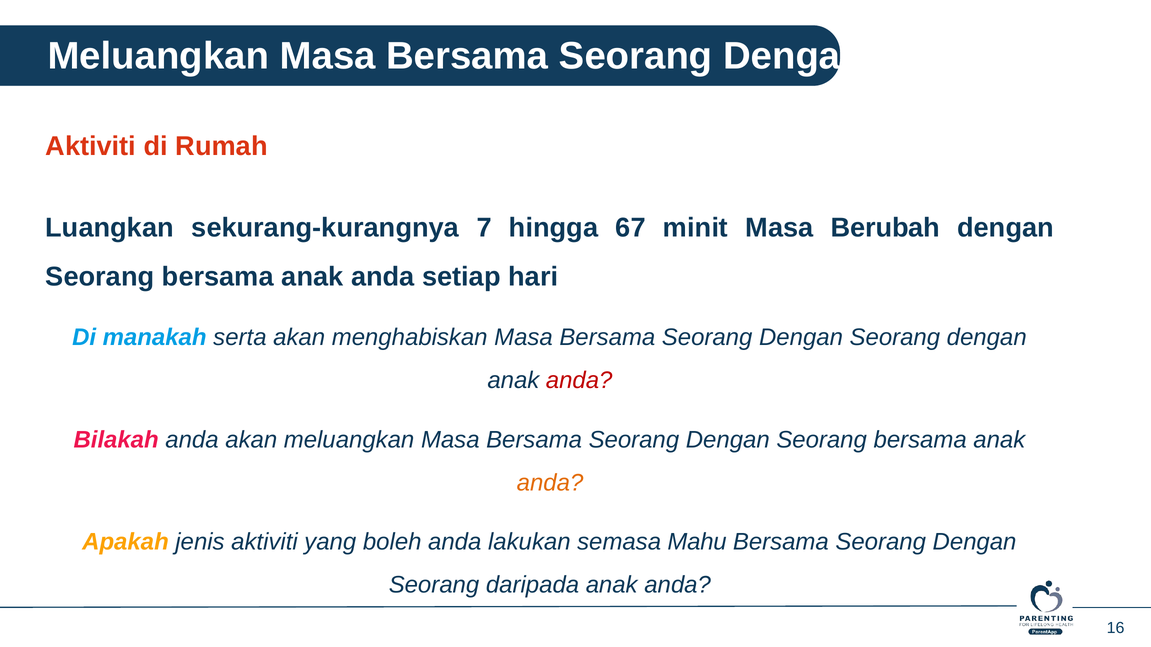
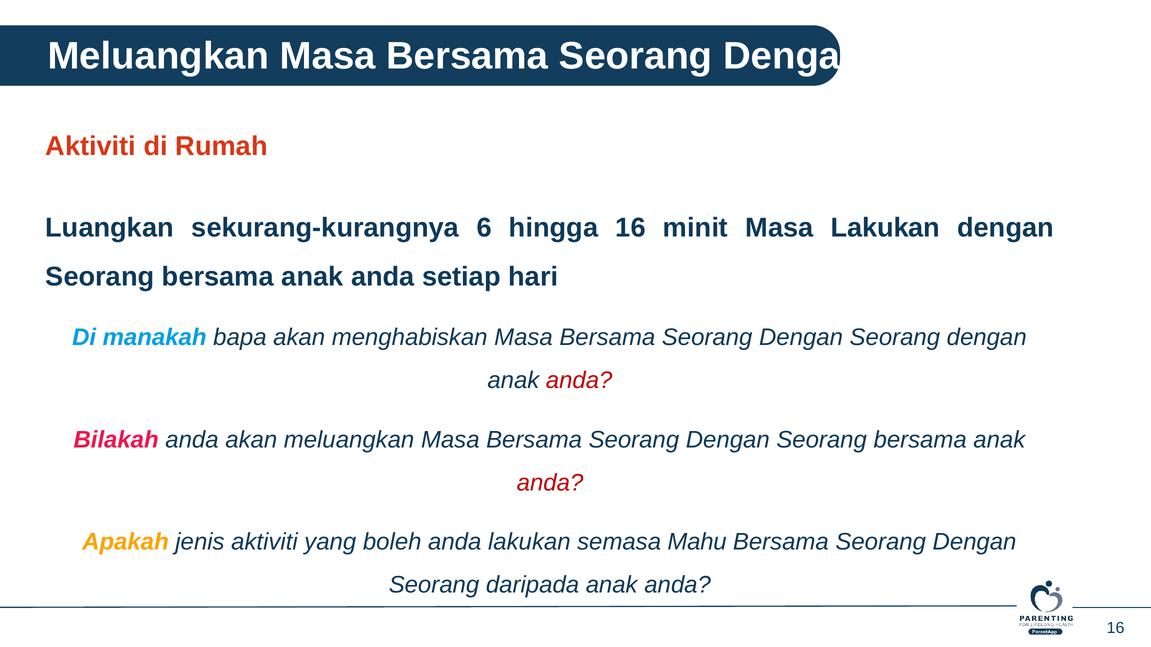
7: 7 -> 6 (484, 228)
hingga 67: 67 -> 16 (631, 228)
Masa Berubah: Berubah -> Lakukan (885, 228)
serta: serta -> bapa (240, 338)
anda colour: orange -> red (550, 483)
